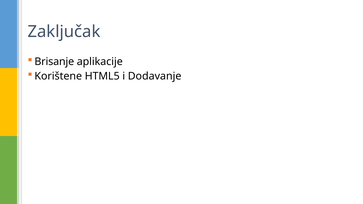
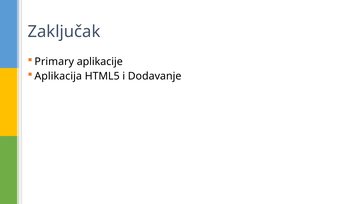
Brisanje: Brisanje -> Primary (54, 62)
Korištene: Korištene -> Aplikacija (58, 76)
